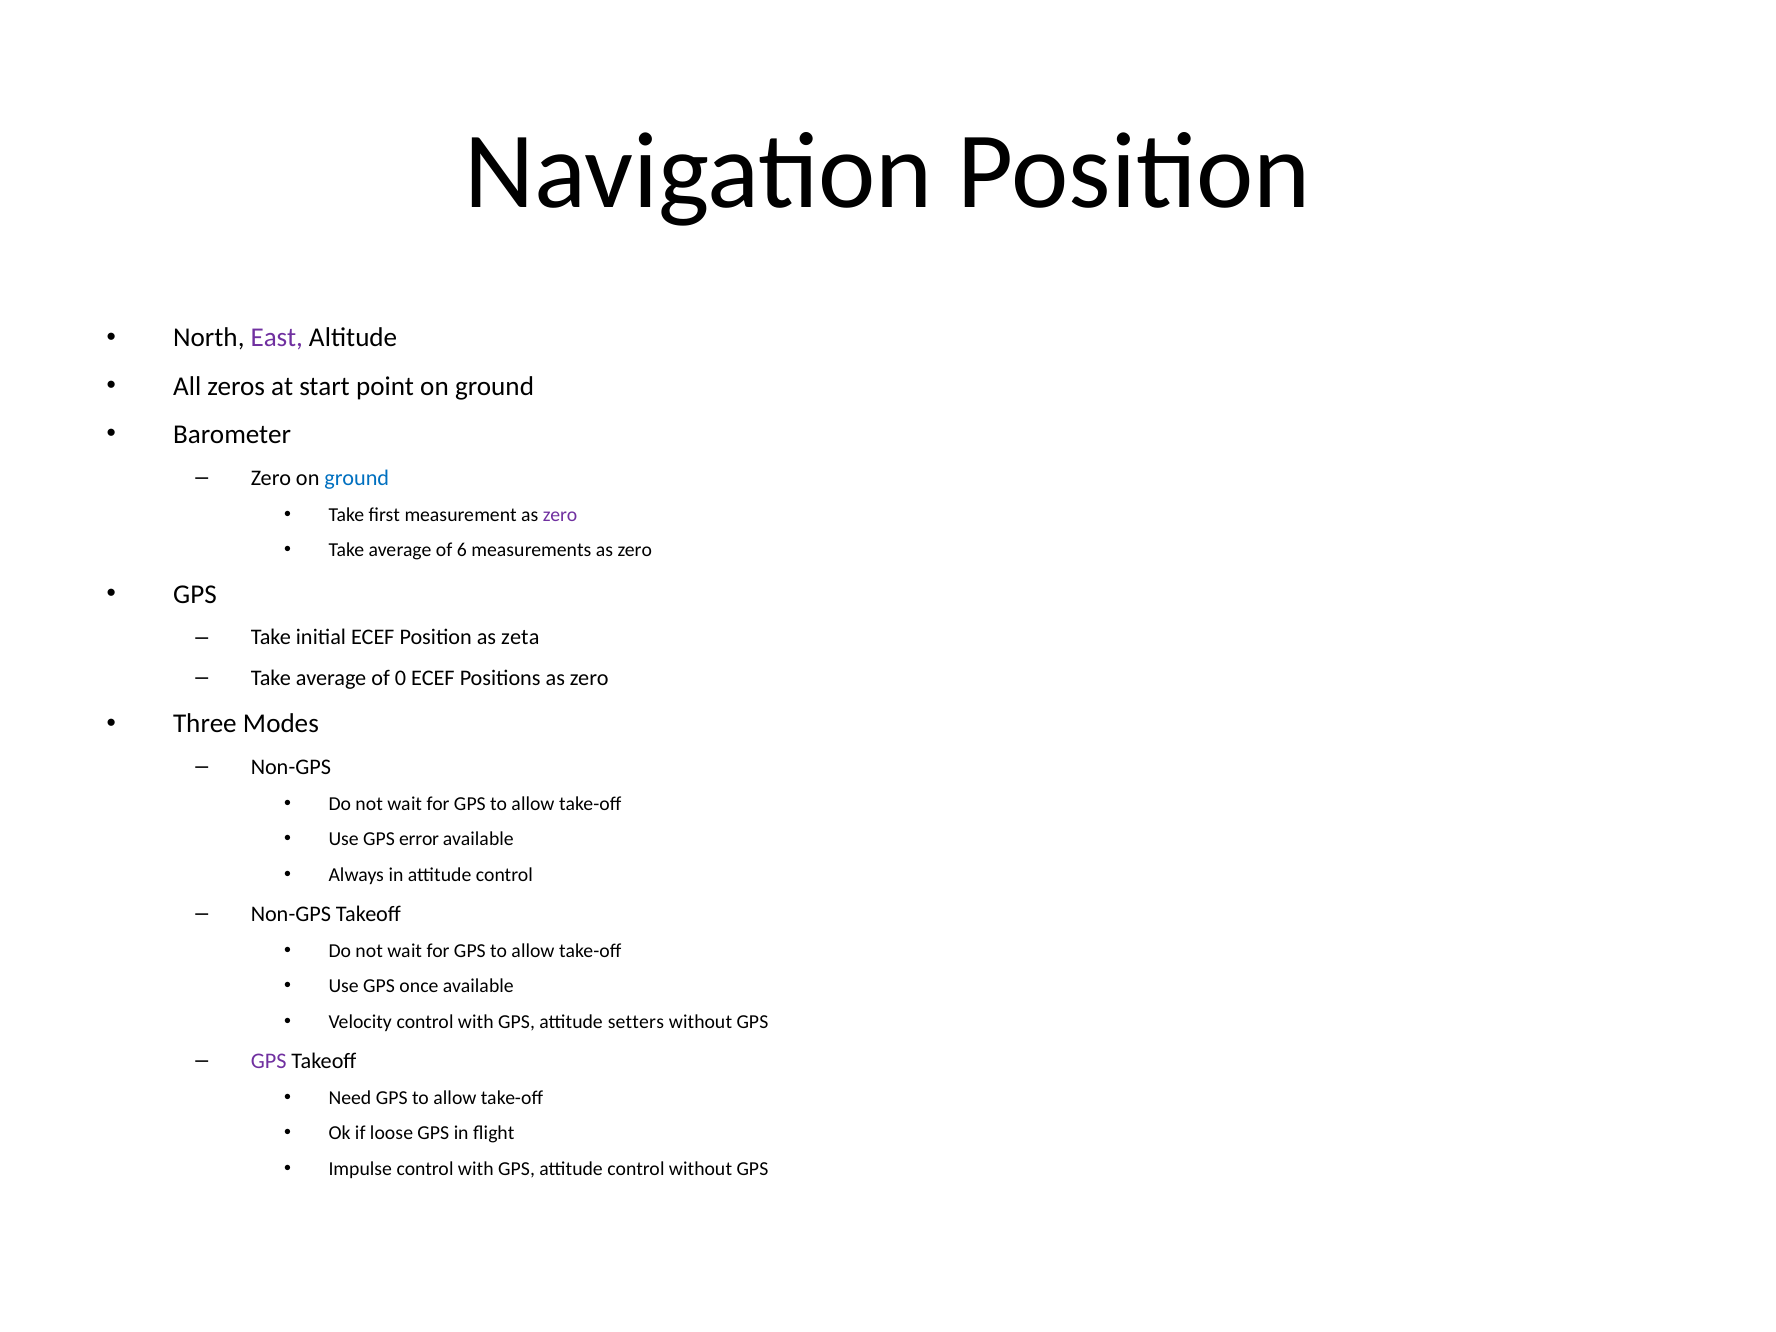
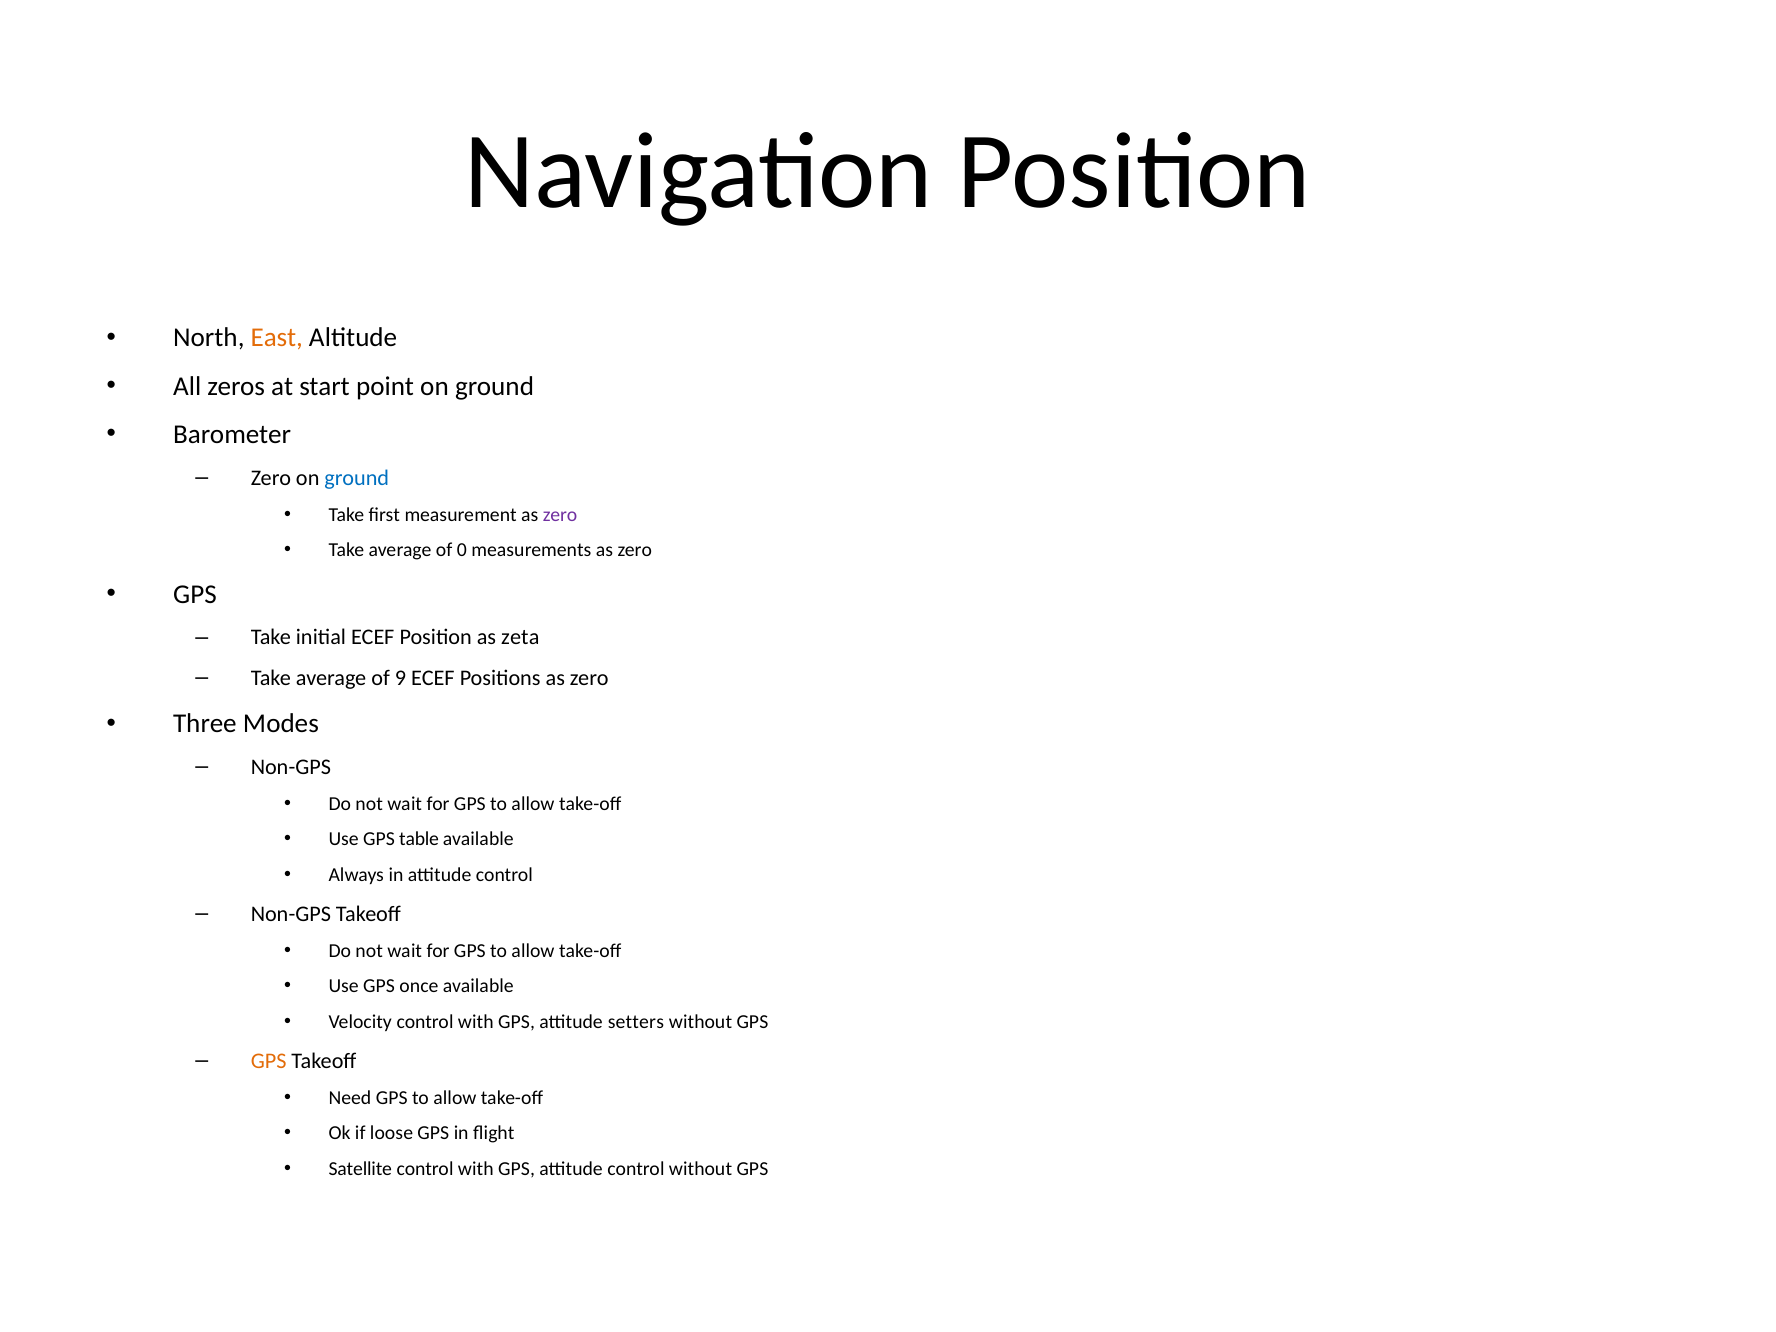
East colour: purple -> orange (277, 338)
6: 6 -> 0 (462, 550)
0: 0 -> 9 (400, 678)
error: error -> table (419, 839)
GPS colour: purple -> orange (269, 1061)
Impulse: Impulse -> Satellite (360, 1169)
